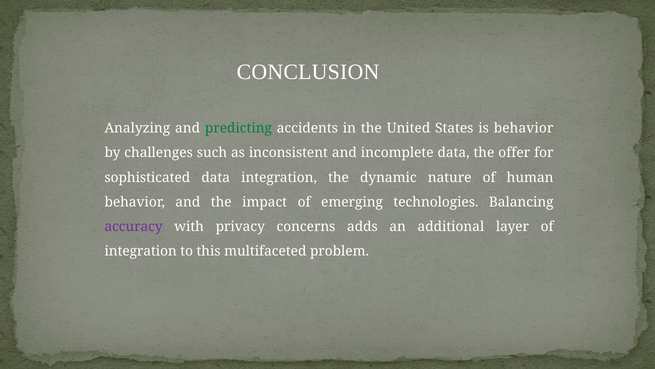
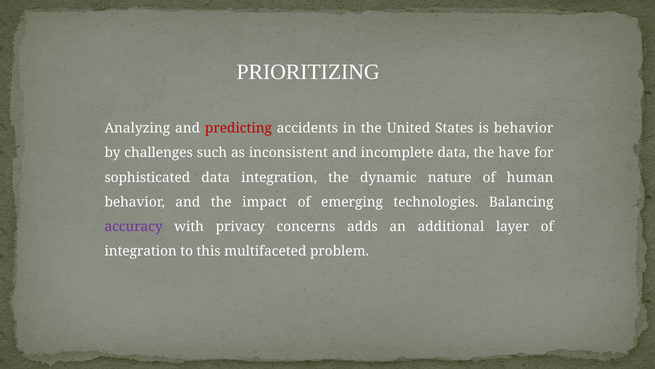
CONCLUSION: CONCLUSION -> PRIORITIZING (308, 72)
predicting colour: green -> red (238, 128)
offer: offer -> have (514, 153)
